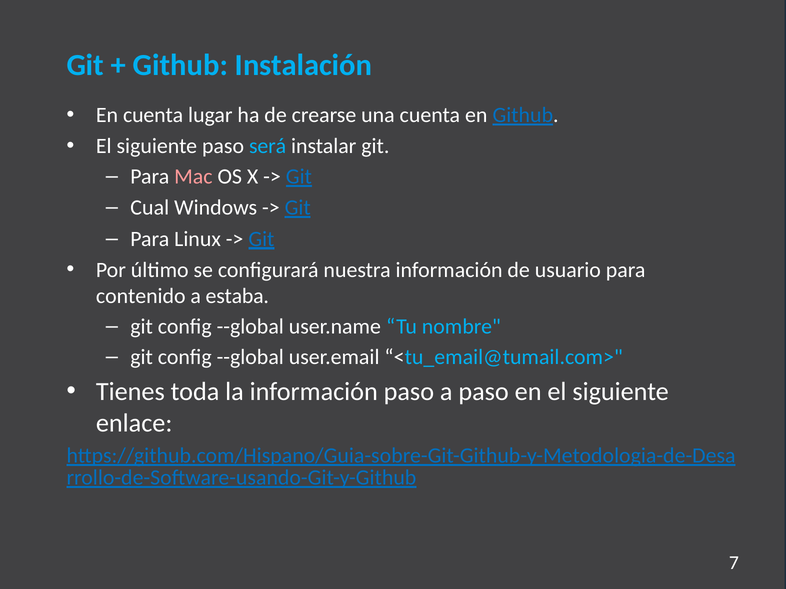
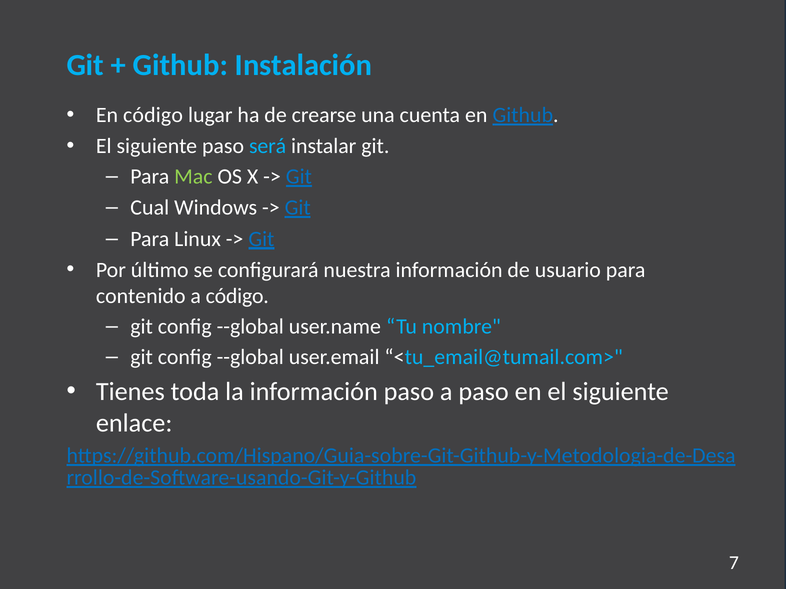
En cuenta: cuenta -> código (153, 115)
Mac colour: pink -> light green (193, 177)
a estaba: estaba -> código (237, 296)
